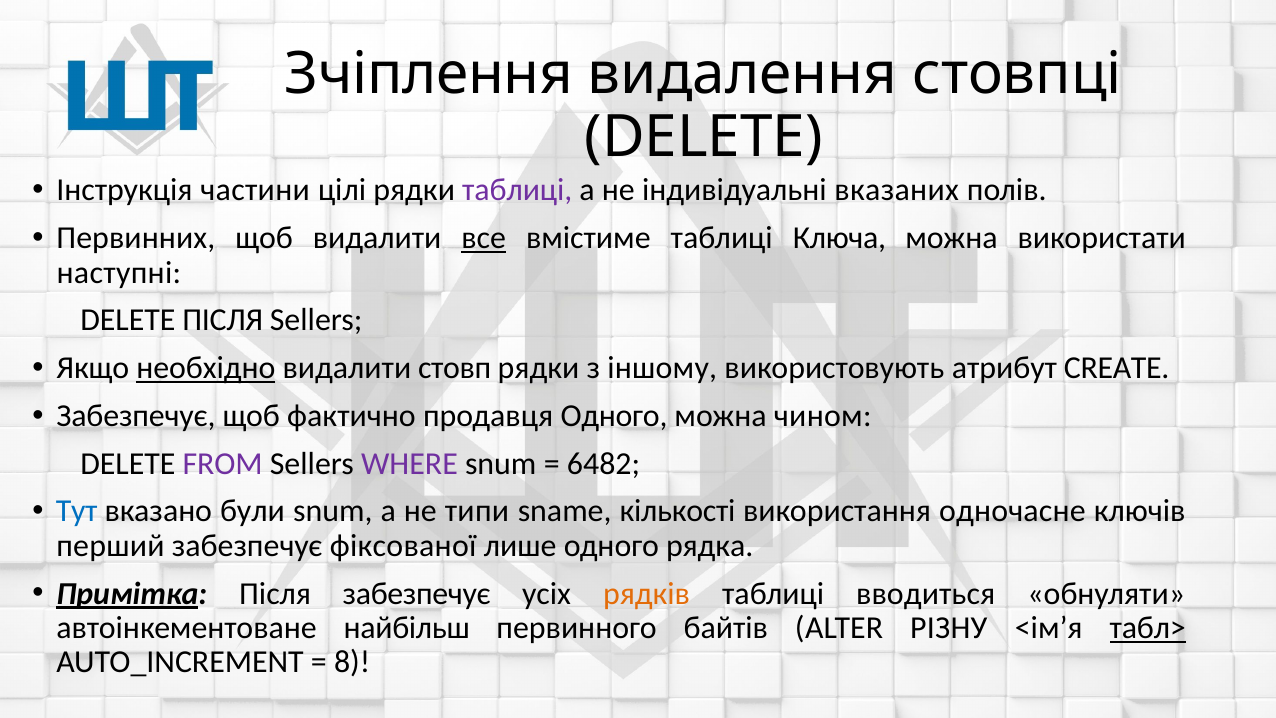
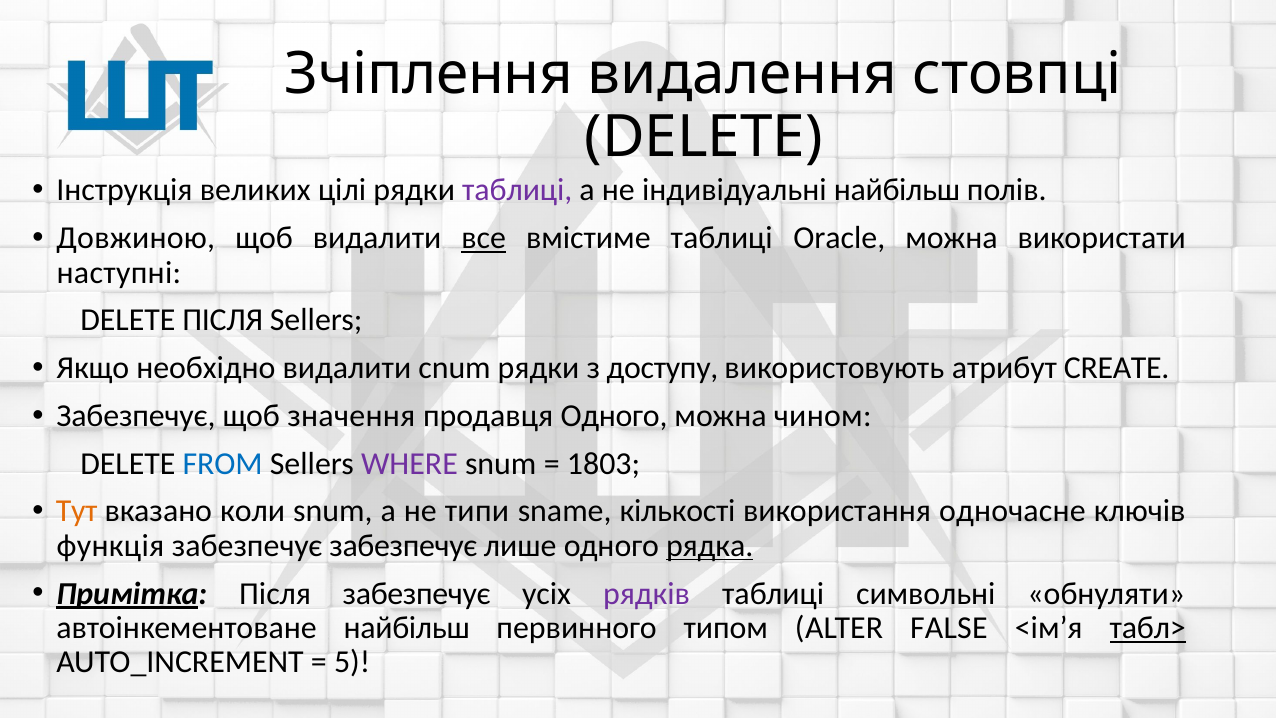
частини: частини -> великих (255, 190)
індивідуальні вказаних: вказаних -> найбільш (897, 190)
Первинних: Первинних -> Довжиною (136, 238)
Ключа: Ключа -> Oracle (839, 238)
необхідно underline: present -> none (206, 368)
стовп: стовп -> cnum (455, 368)
іншому: іншому -> доступу (663, 368)
фактично: фактично -> значення (351, 416)
FROM colour: purple -> blue (223, 463)
6482: 6482 -> 1803 (604, 463)
Тут colour: blue -> orange (77, 511)
були: були -> коли (253, 511)
перший: перший -> функція (110, 546)
забезпечує фіксованої: фіксованої -> забезпечує (403, 546)
рядка underline: none -> present (710, 546)
рядків colour: orange -> purple (647, 593)
вводиться: вводиться -> символьні (926, 593)
байтів: байтів -> типом (726, 628)
РІЗНУ: РІЗНУ -> FALSE (949, 628)
8: 8 -> 5 (352, 662)
